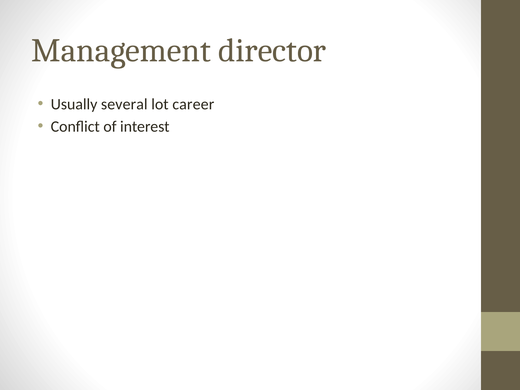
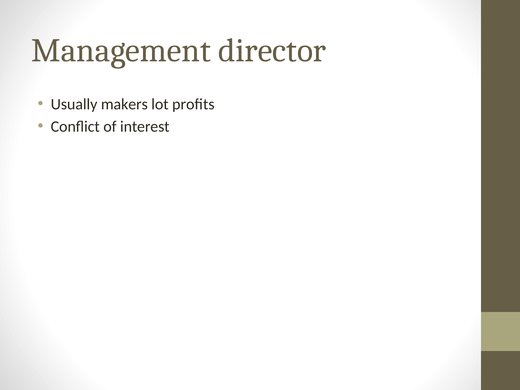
several: several -> makers (124, 104)
career: career -> proﬁts (193, 104)
